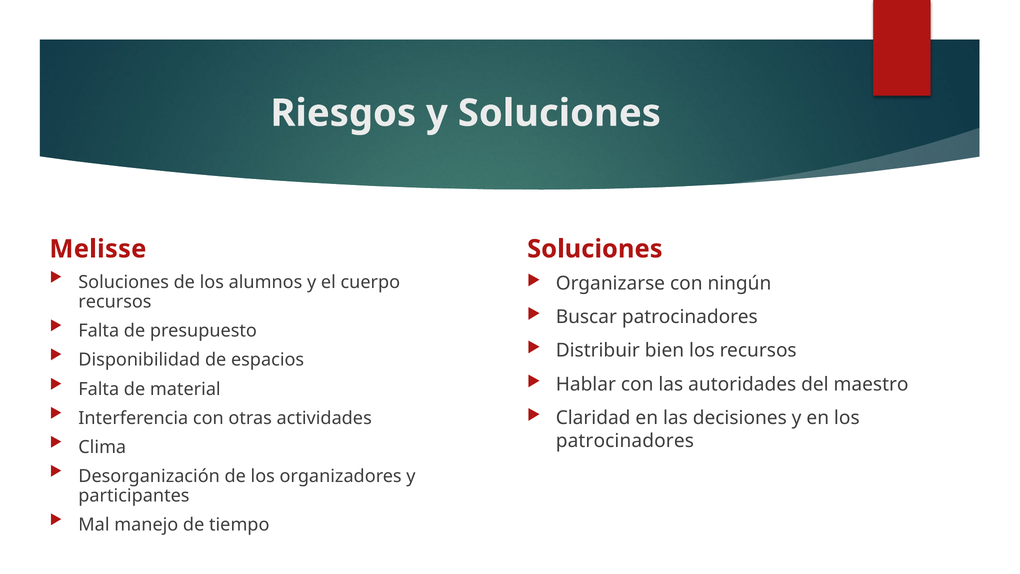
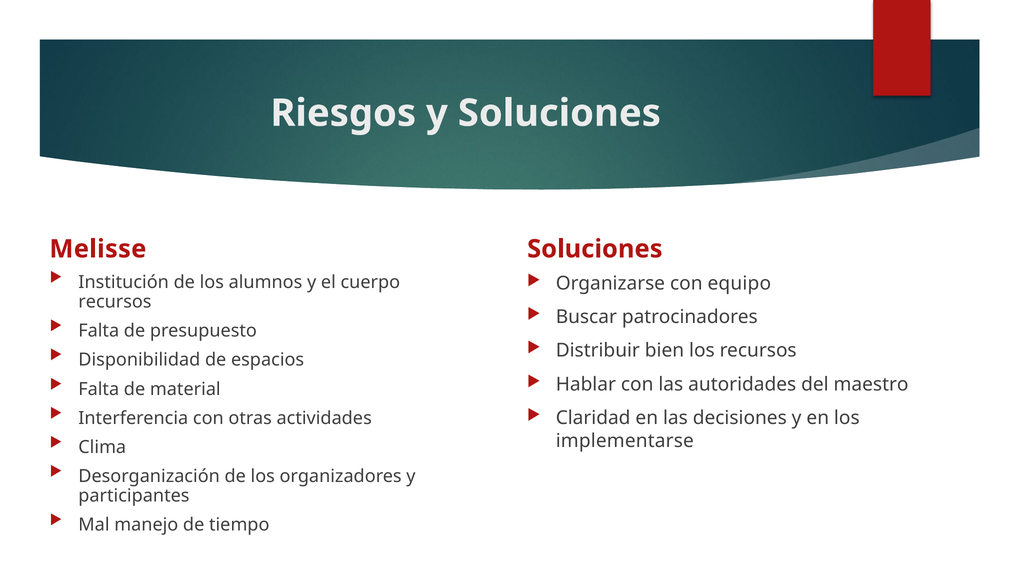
Soluciones: Soluciones -> Institución (124, 282)
ningún: ningún -> equipo (739, 283)
patrocinadores: patrocinadores -> implementarse (625, 441)
